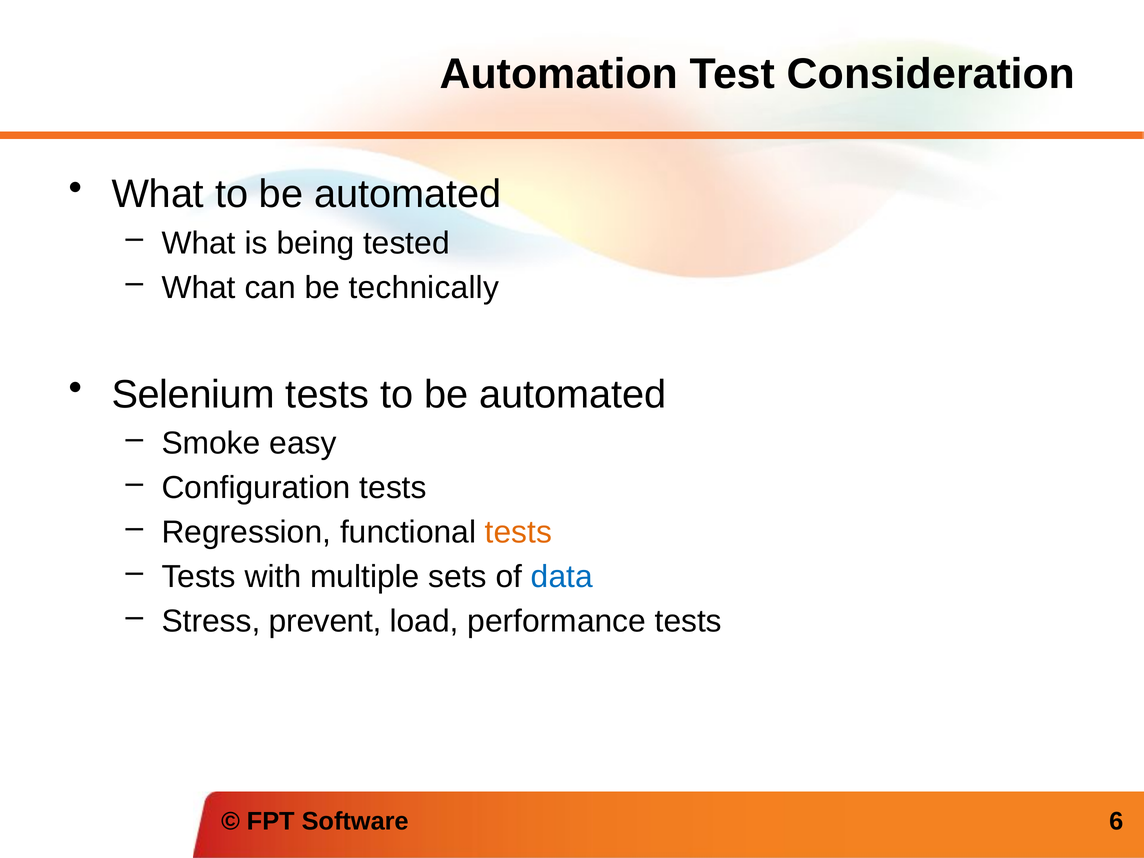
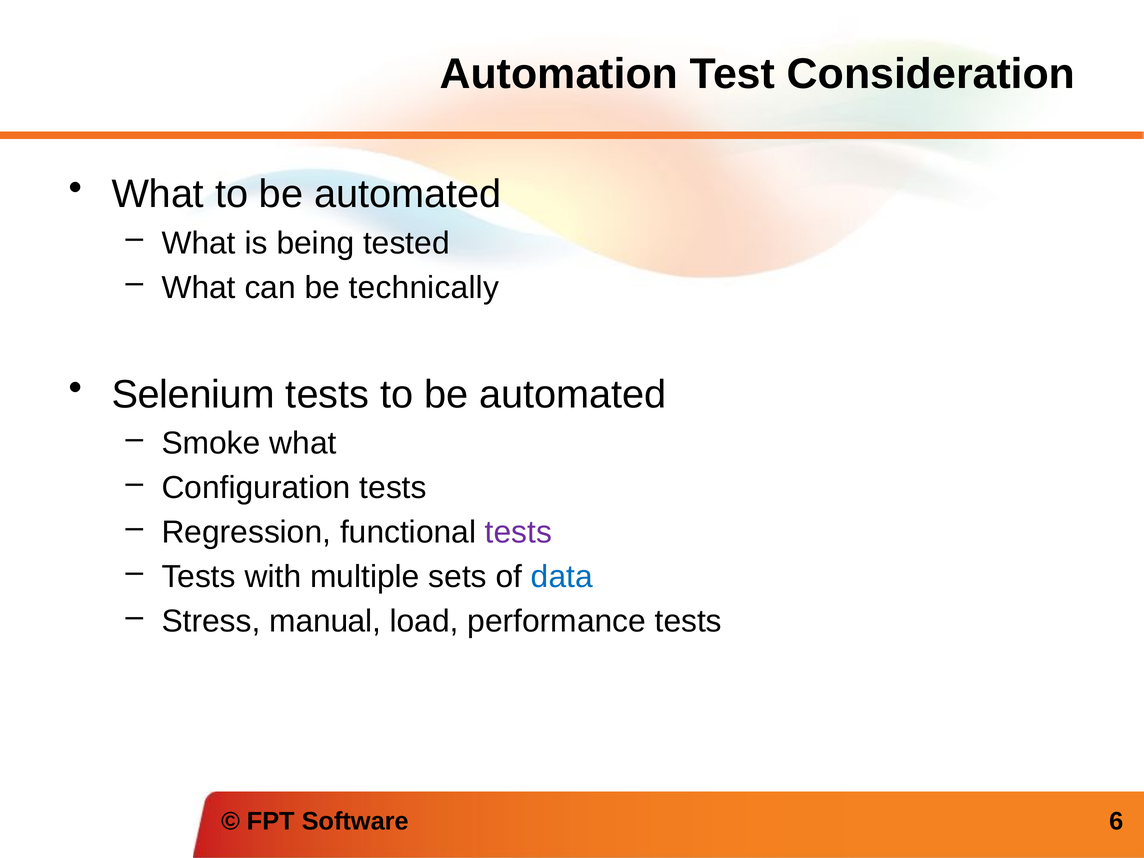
Smoke easy: easy -> what (303, 443)
tests colour: orange -> purple (519, 532)
prevent: prevent -> manual (325, 621)
